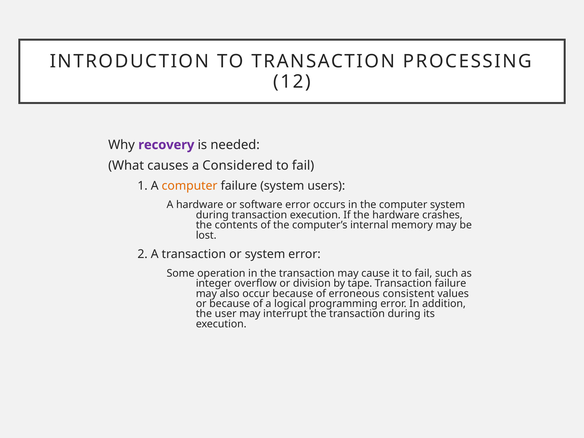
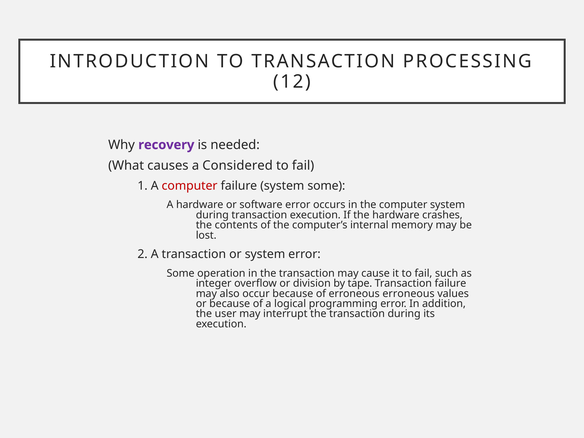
computer colour: orange -> red (190, 186)
system users: users -> some (326, 186)
erroneous consistent: consistent -> erroneous (409, 294)
